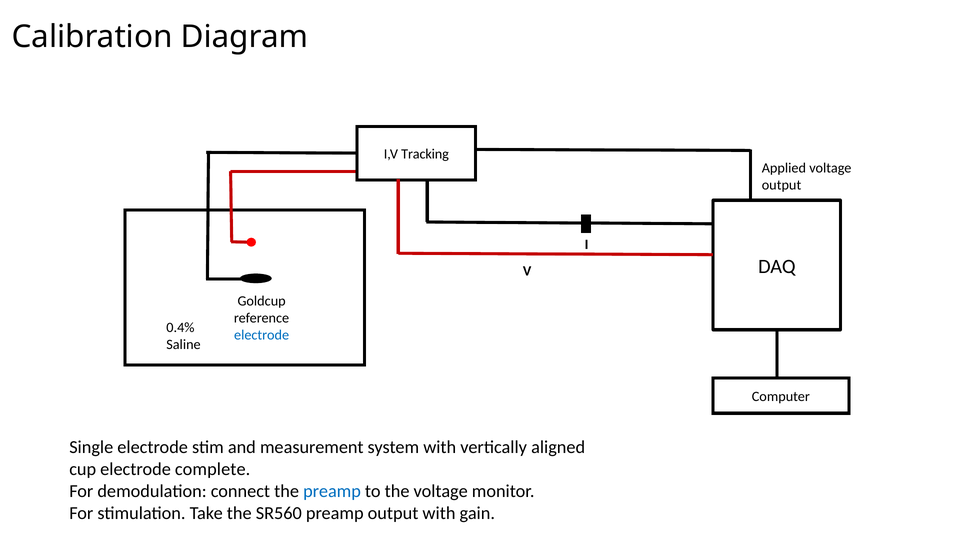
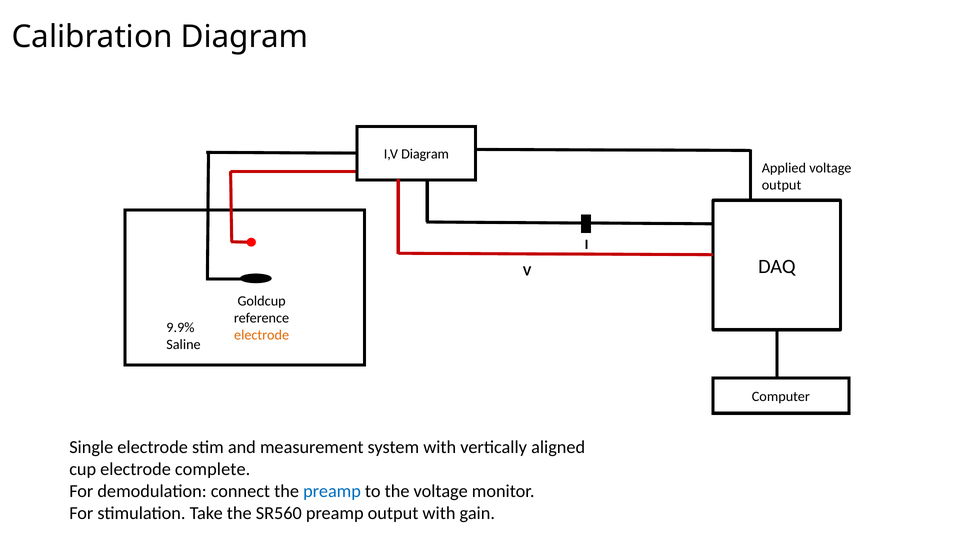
I,V Tracking: Tracking -> Diagram (425, 154)
0.4%: 0.4% -> 9.9% (180, 328)
electrode colour: blue -> orange (262, 335)
